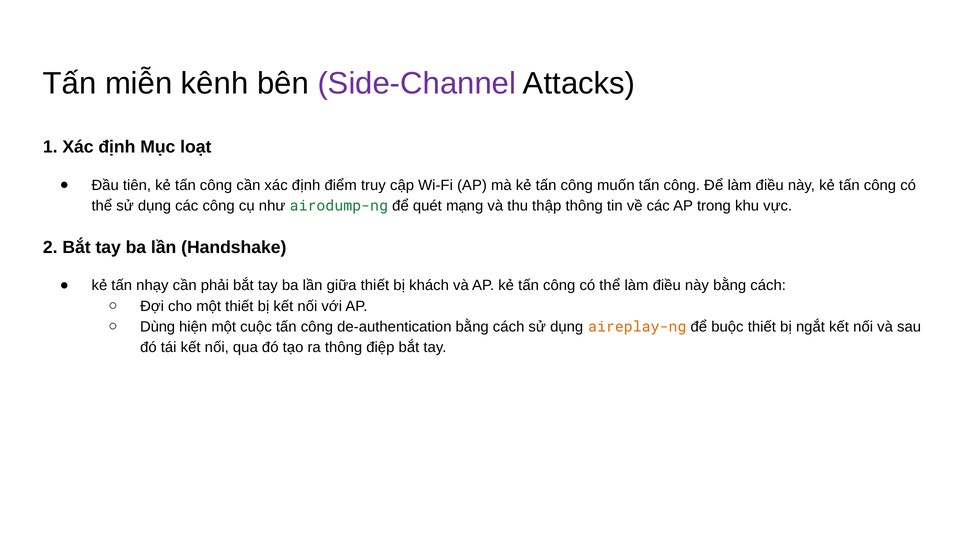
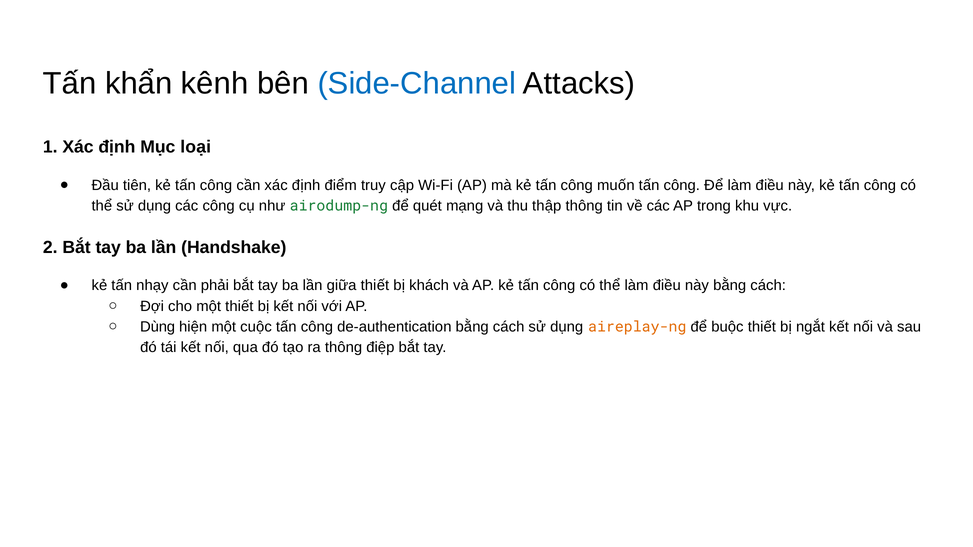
miễn: miễn -> khẩn (139, 83)
Side-Channel colour: purple -> blue (417, 83)
loạt: loạt -> loại (196, 147)
